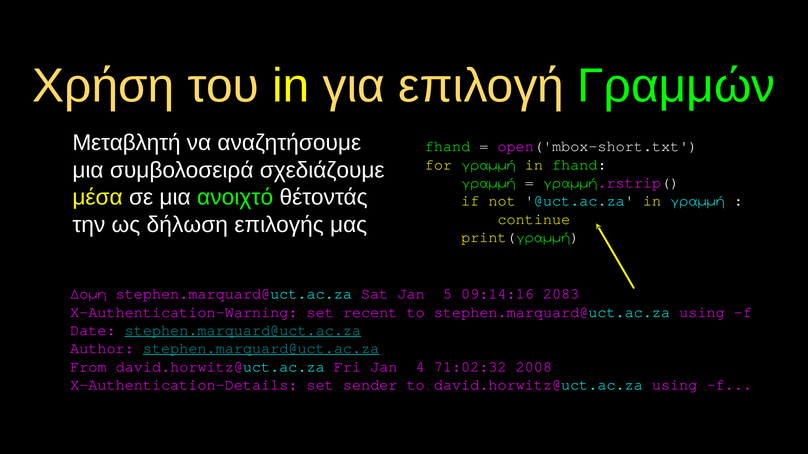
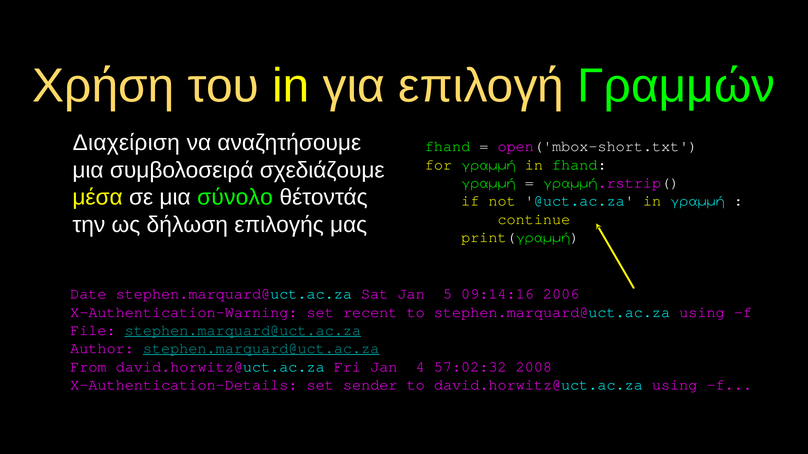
Μεταβλητή: Μεταβλητή -> Διαχείριση (126, 143)
ανοιχτό: ανοιχτό -> σύνολο (235, 198)
Δομή: Δομή -> Date (88, 294)
2083: 2083 -> 2006 (561, 294)
Date: Date -> File (93, 331)
71:02:32: 71:02:32 -> 57:02:32 (470, 367)
